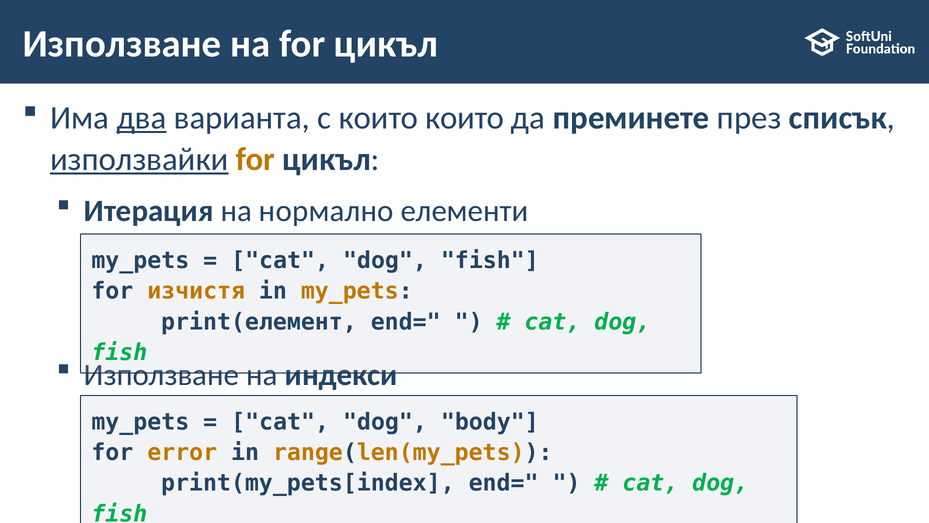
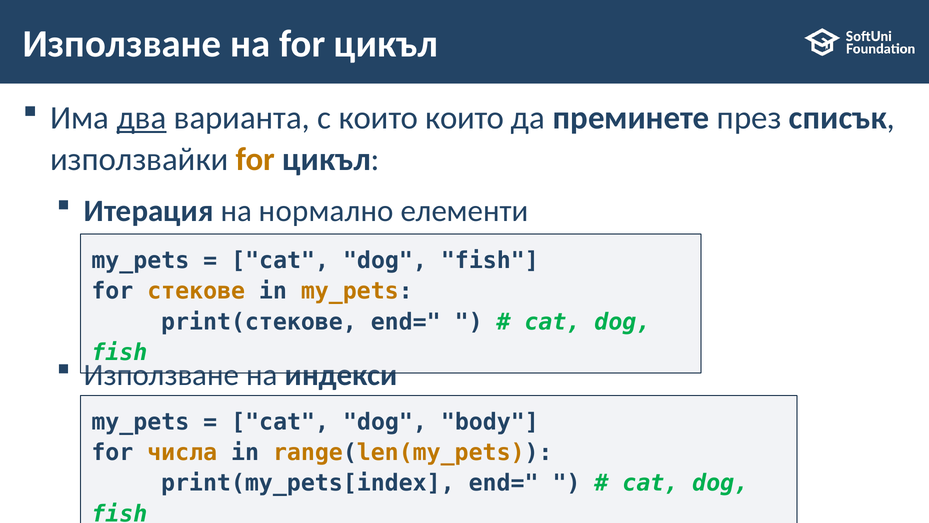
използвайки underline: present -> none (139, 159)
изчистя: изчистя -> стекове (196, 291)
print(елемент: print(елемент -> print(стекове (259, 322)
error: error -> числа (182, 452)
